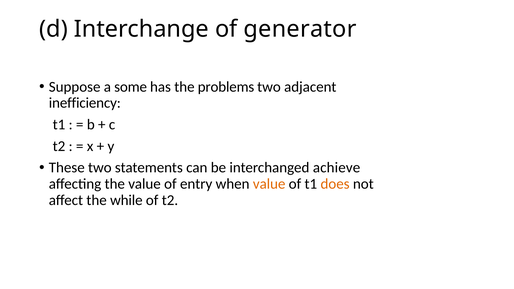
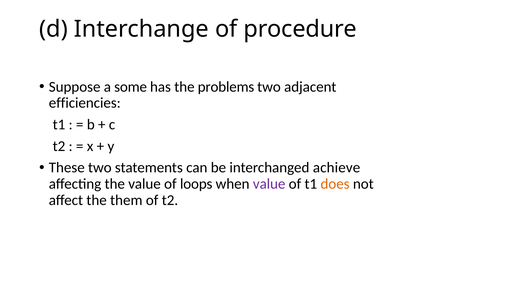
generator: generator -> procedure (300, 29)
inefficiency: inefficiency -> efficiencies (85, 103)
entry: entry -> loops (196, 184)
value colour: orange -> purple (269, 184)
while: while -> them (126, 200)
